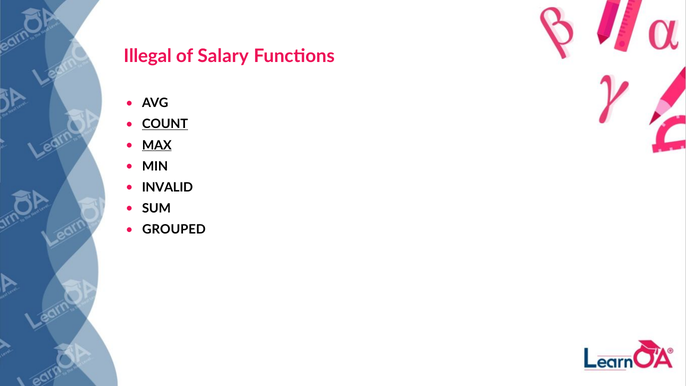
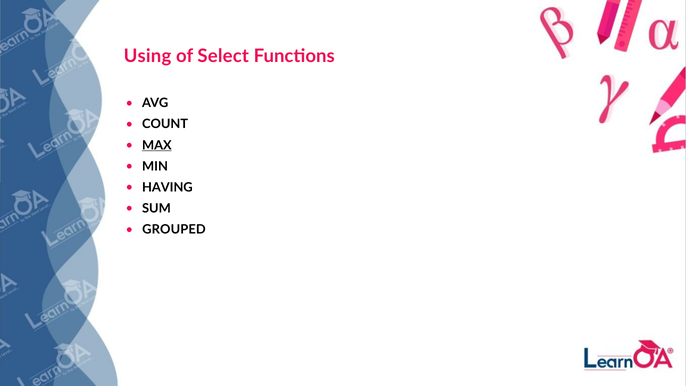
Illegal: Illegal -> Using (147, 56)
Salary: Salary -> Select (223, 56)
COUNT underline: present -> none (165, 124)
INVALID: INVALID -> HAVING (167, 187)
